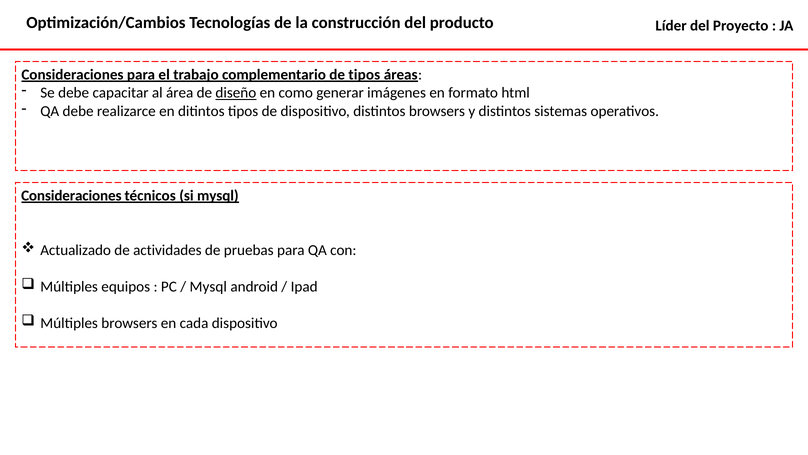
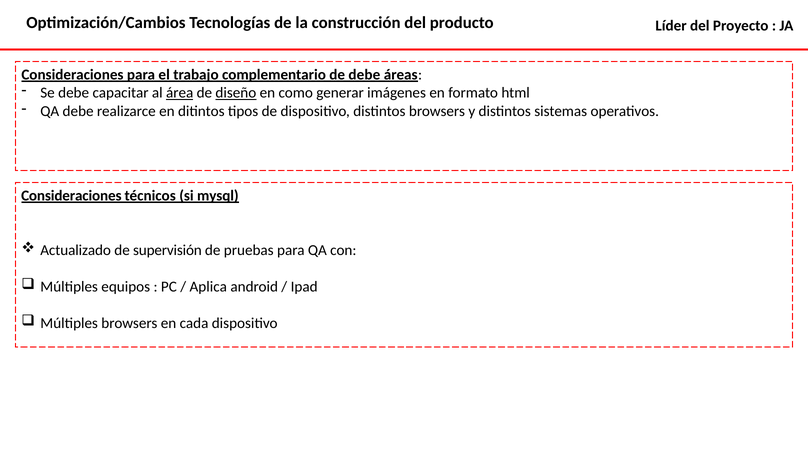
de tipos: tipos -> debe (364, 75)
área underline: none -> present (180, 93)
actividades: actividades -> supervisión (167, 250)
Mysql: Mysql -> Aplica (208, 286)
